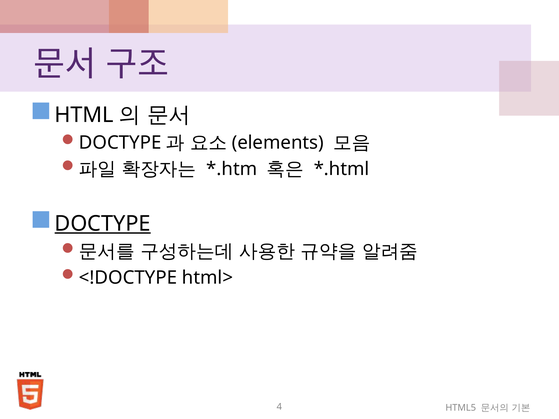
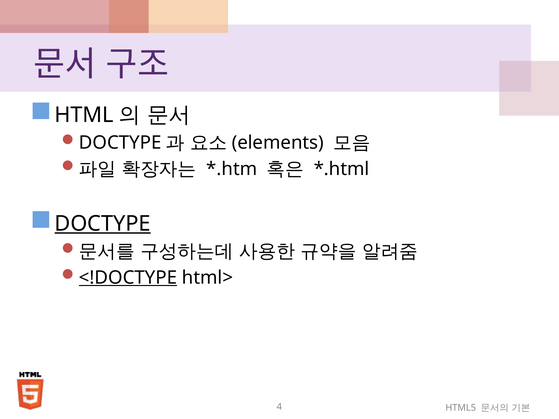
<!DOCTYPE underline: none -> present (128, 278)
